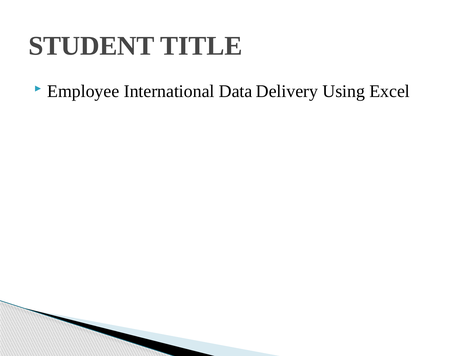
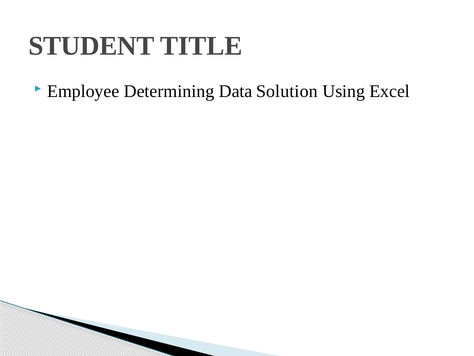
International: International -> Determining (169, 91)
Delivery: Delivery -> Solution (287, 91)
